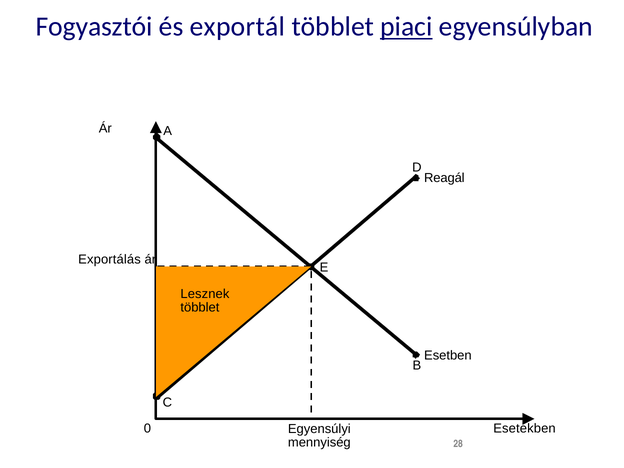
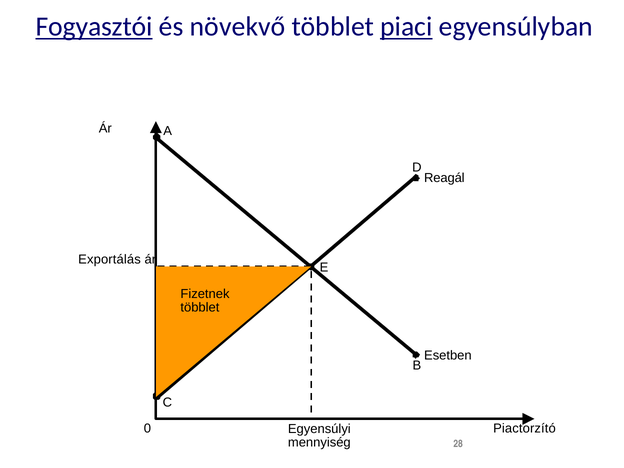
Fogyasztói underline: none -> present (94, 27)
exportál: exportál -> növekvő (238, 27)
Lesznek: Lesznek -> Fizetnek (205, 294)
Esetekben: Esetekben -> Piactorzító (525, 429)
